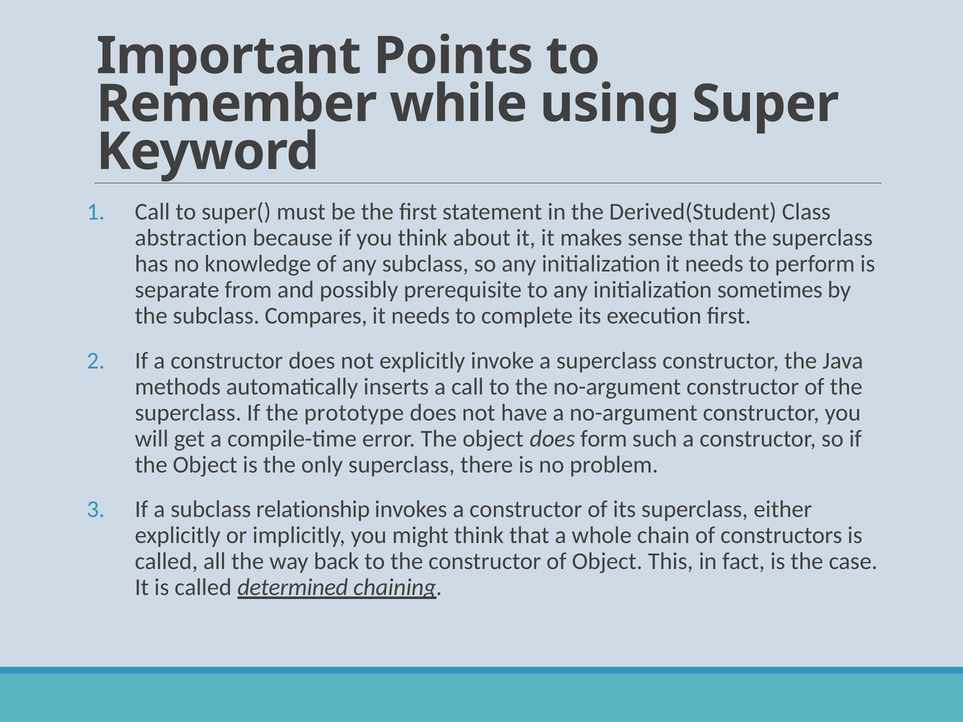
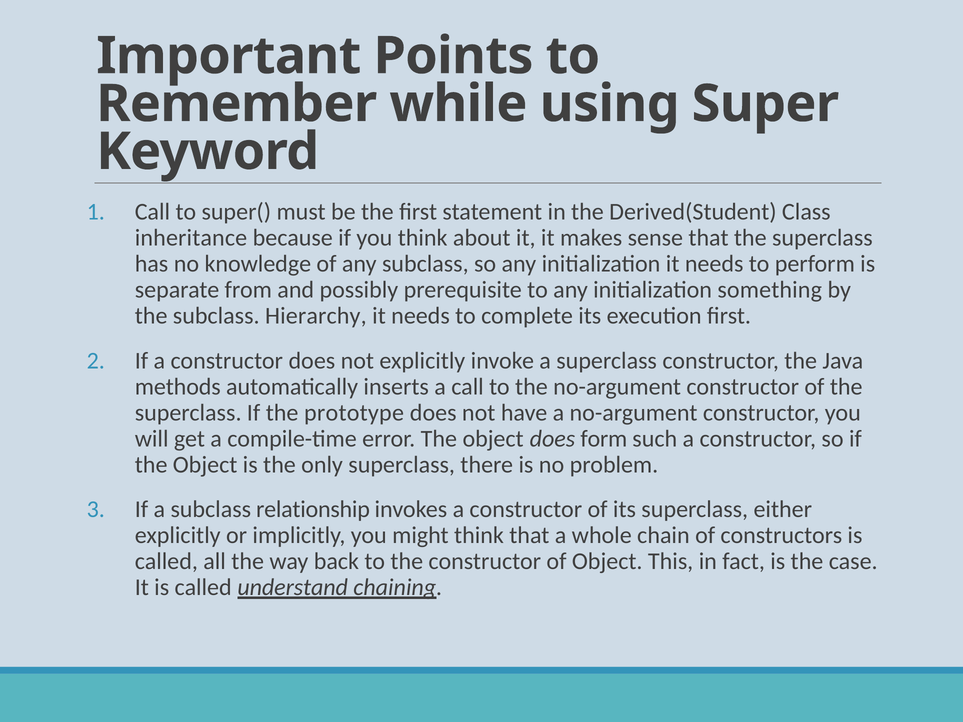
abstraction: abstraction -> inheritance (191, 238)
sometimes: sometimes -> something (770, 290)
Compares: Compares -> Hierarchy (316, 316)
determined: determined -> understand (293, 588)
